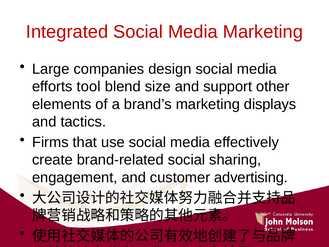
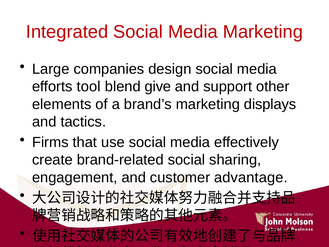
size: size -> give (158, 87)
advertising: advertising -> advantage (251, 177)
